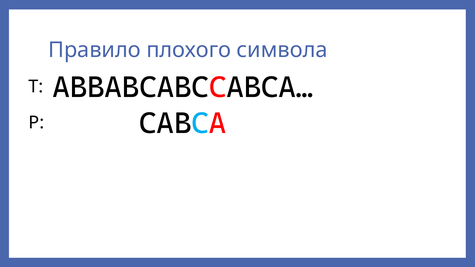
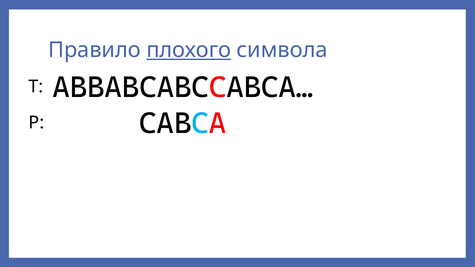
плохого underline: none -> present (189, 50)
